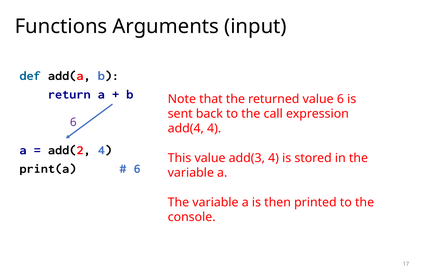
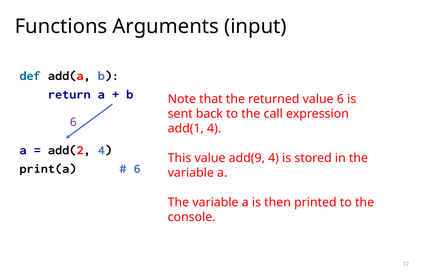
add(4: add(4 -> add(1 (186, 129)
add(3: add(3 -> add(9 (247, 158)
